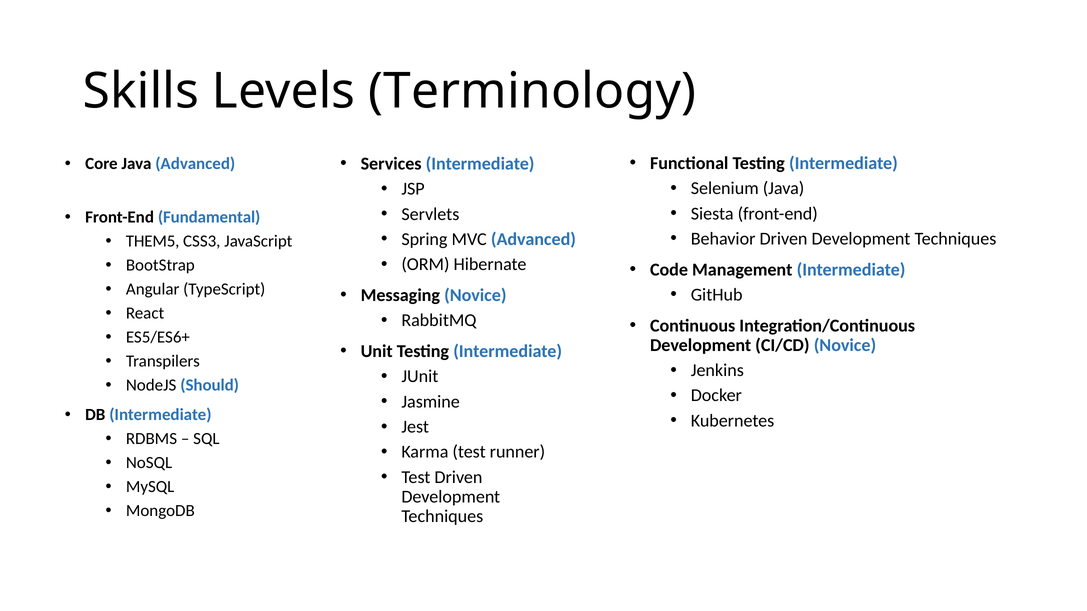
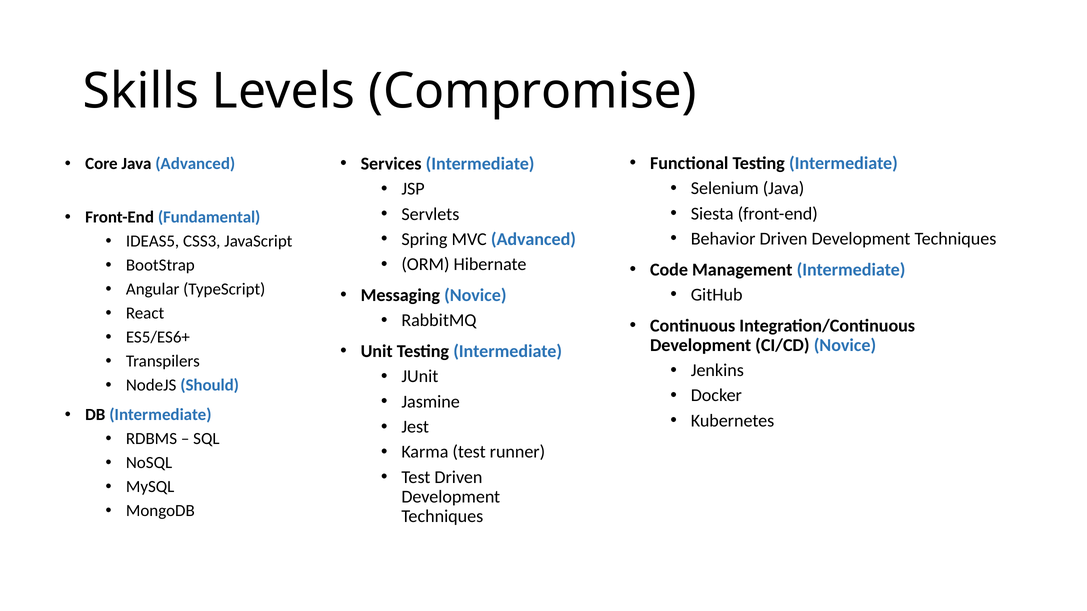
Terminology: Terminology -> Compromise (532, 91)
THEM5: THEM5 -> IDEAS5 (153, 241)
